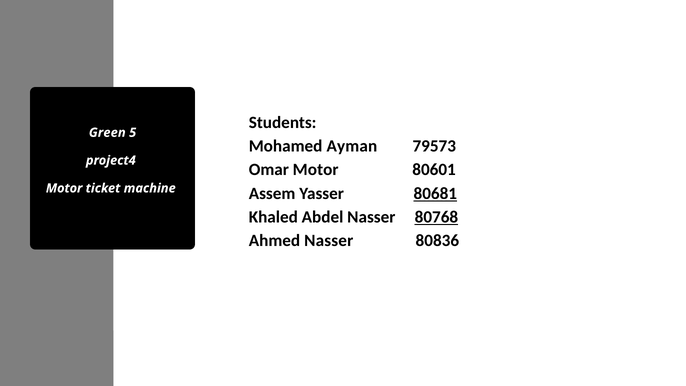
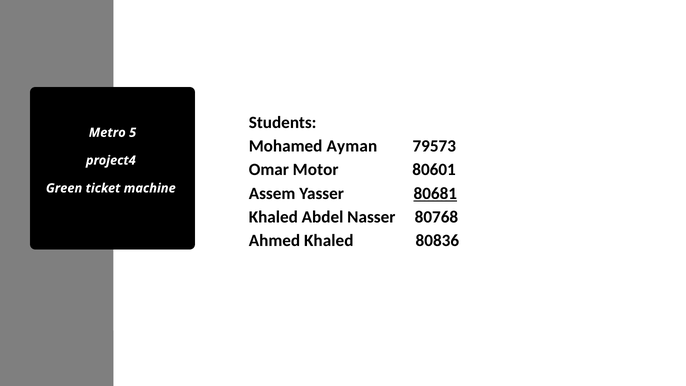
Green: Green -> Metro (107, 133)
Motor: Motor -> Green (64, 188)
80768 underline: present -> none (436, 217)
Ahmed Nasser: Nasser -> Khaled (329, 241)
